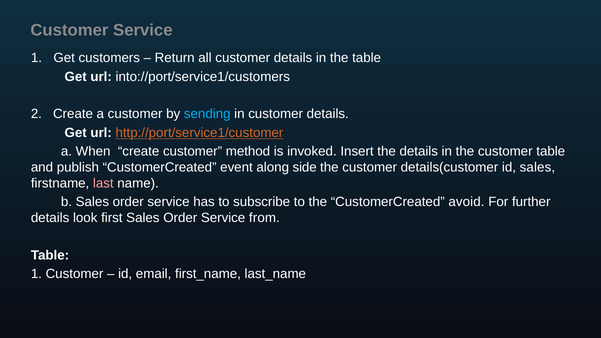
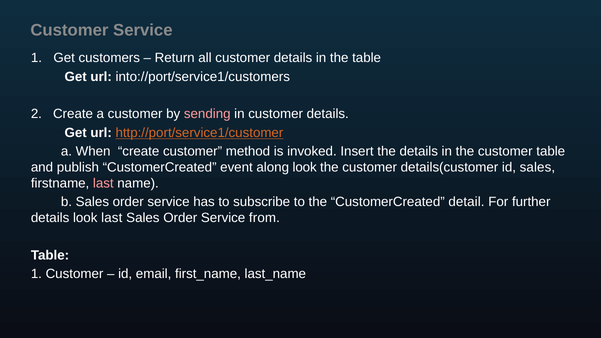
sending colour: light blue -> pink (207, 114)
along side: side -> look (305, 167)
avoid: avoid -> detail (466, 202)
look first: first -> last (112, 218)
